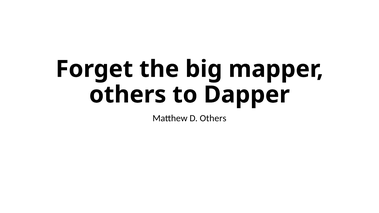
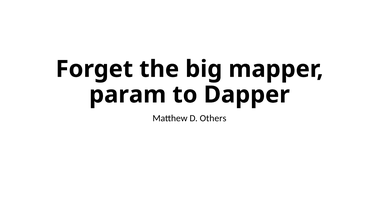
others: others -> param (128, 95)
